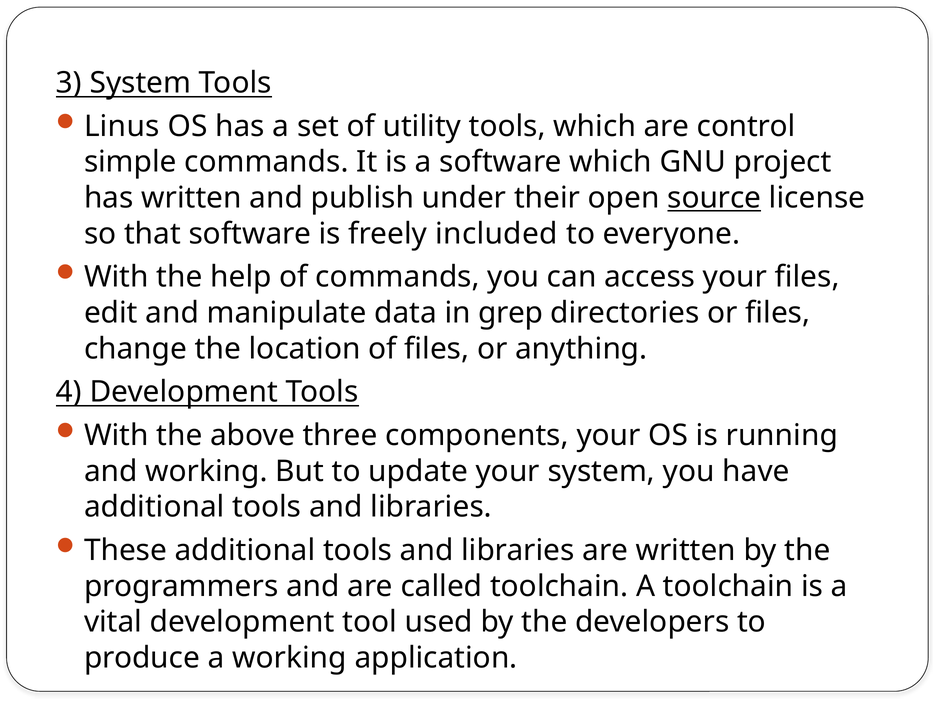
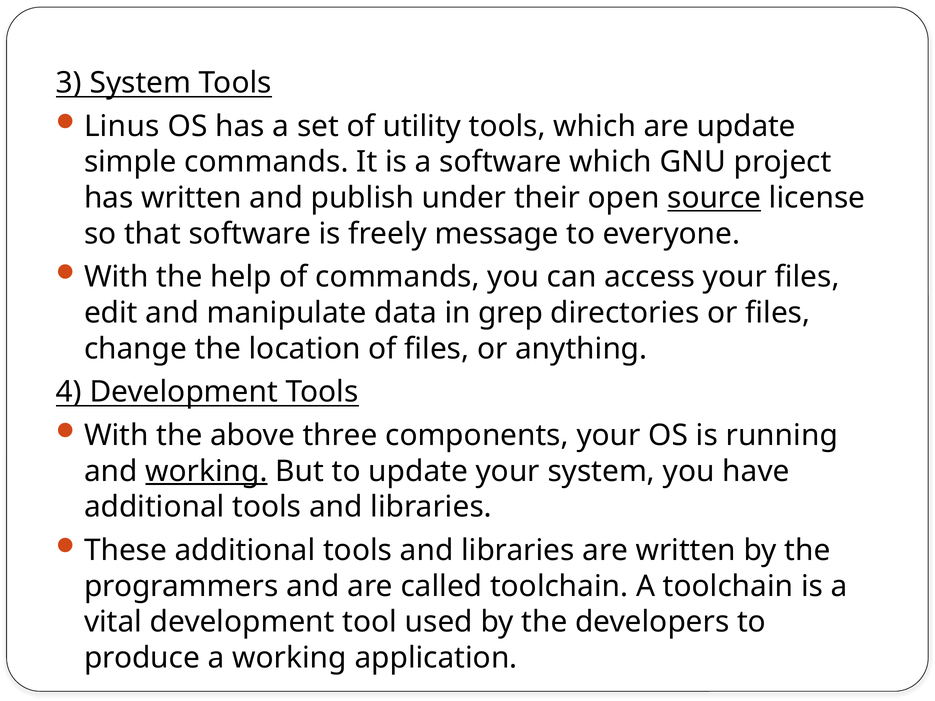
are control: control -> update (746, 126)
included: included -> message (497, 234)
working underline: none -> present (206, 471)
